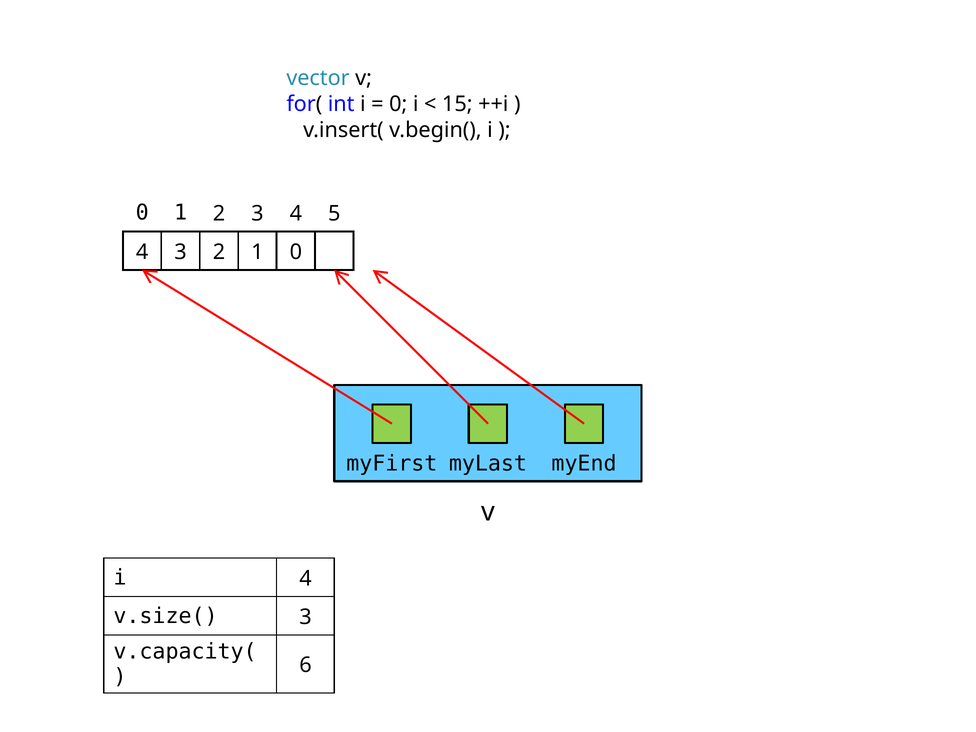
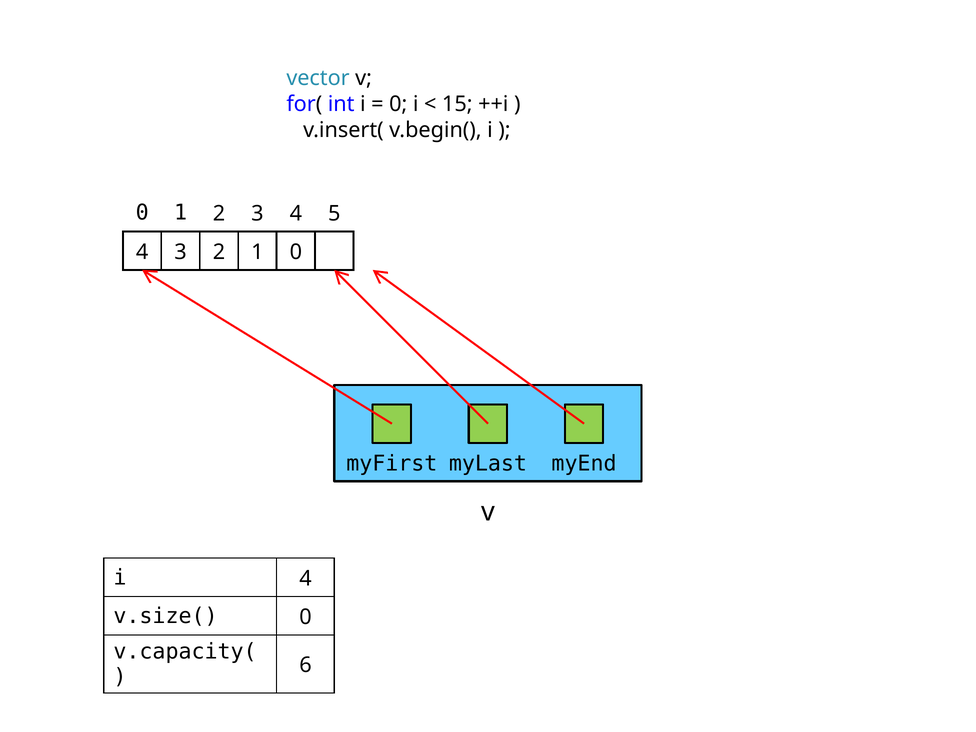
v.size( 3: 3 -> 0 (305, 617)
